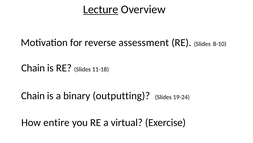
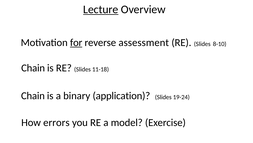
for underline: none -> present (76, 42)
outputting: outputting -> application (121, 95)
entire: entire -> errors (56, 122)
virtual: virtual -> model (127, 122)
